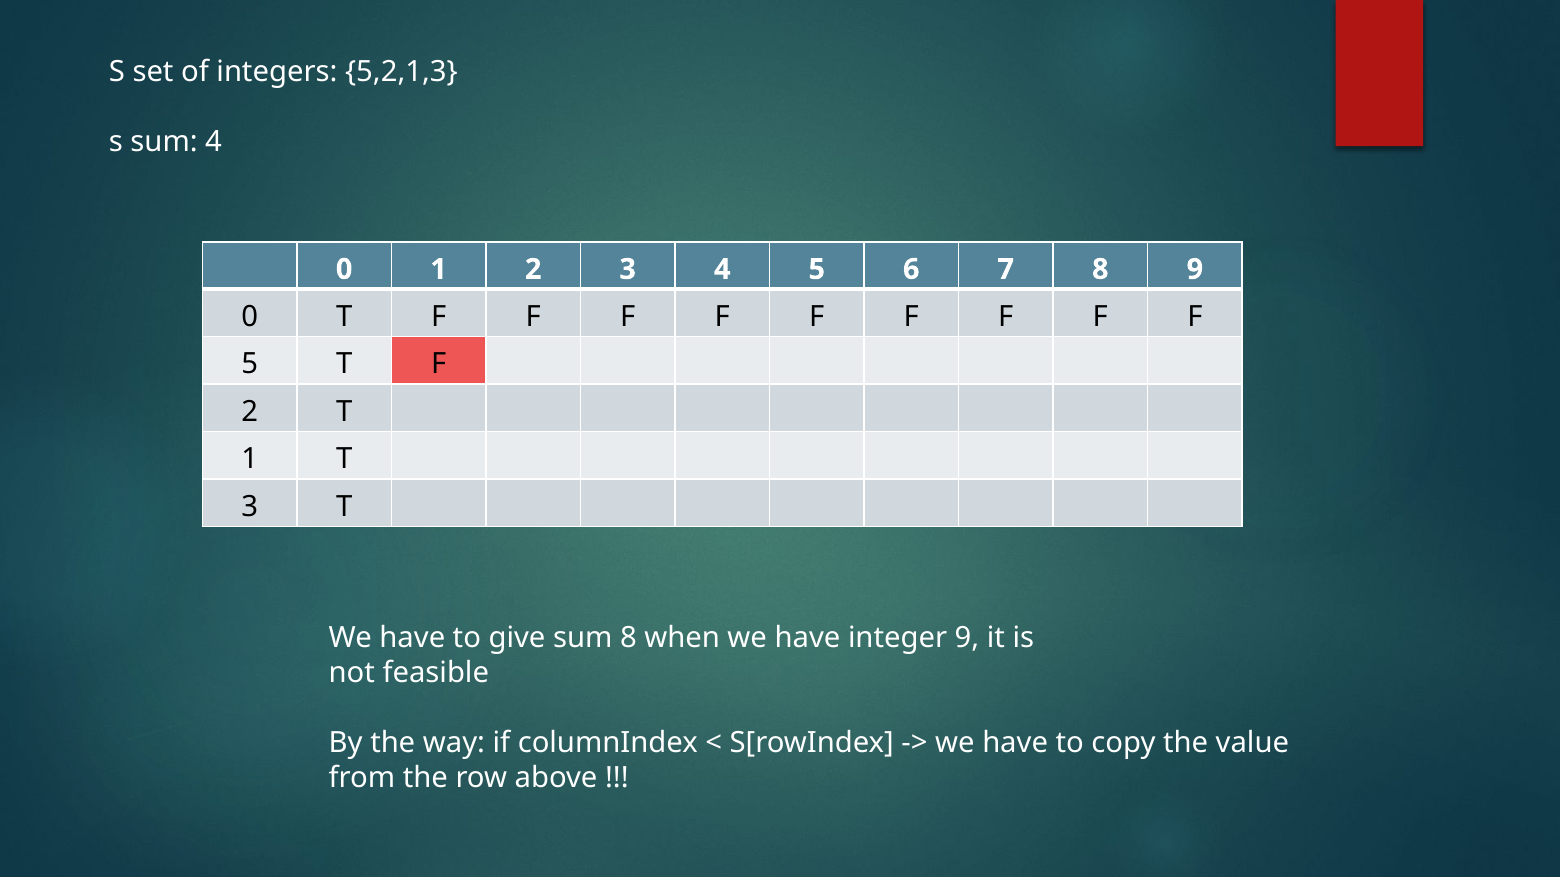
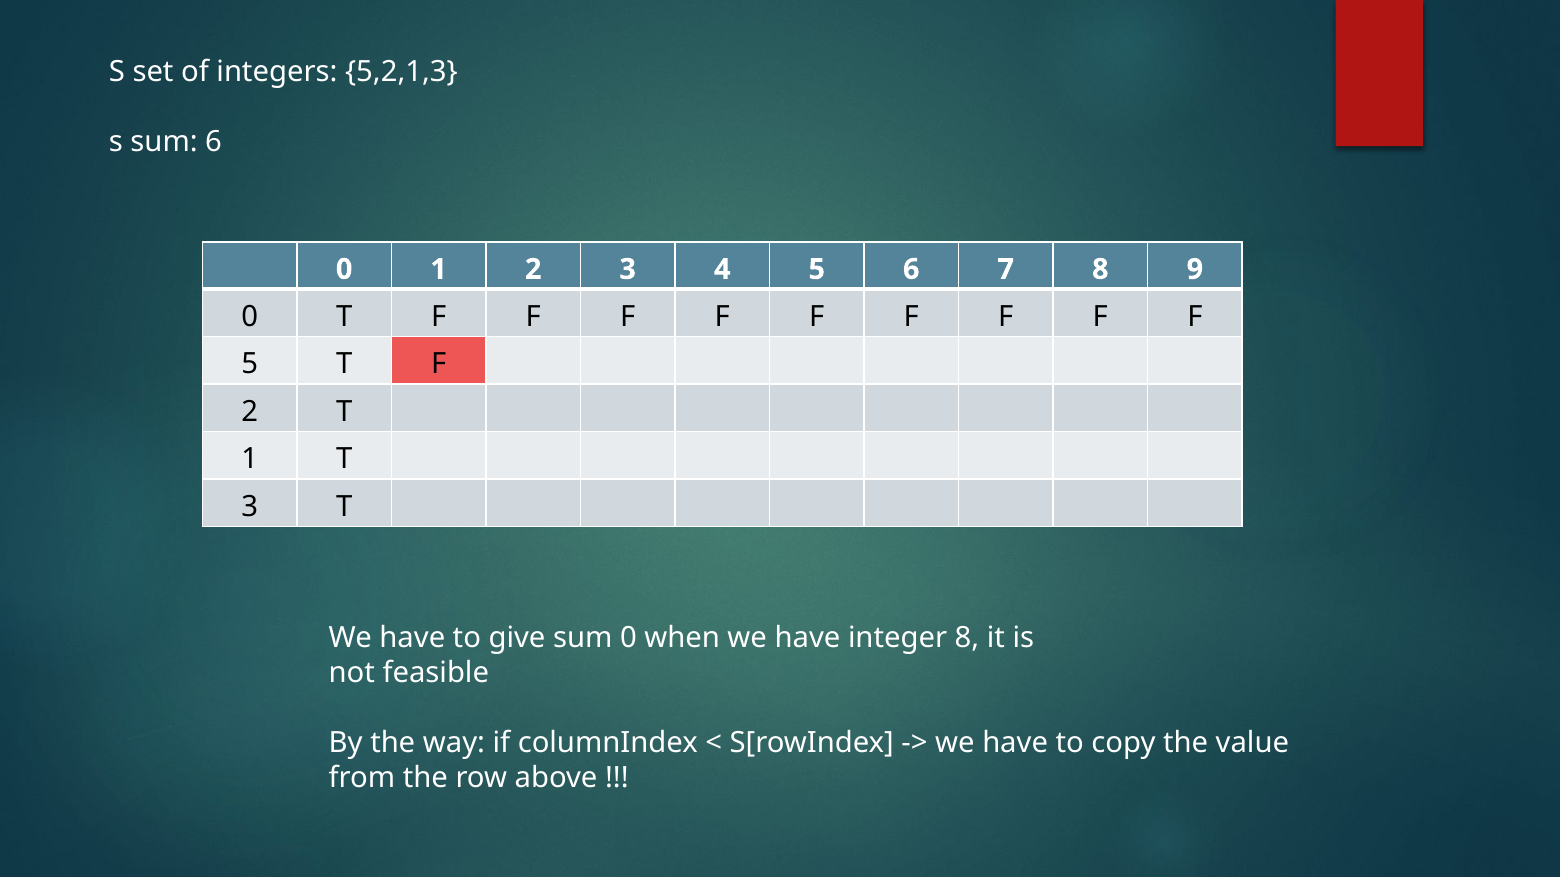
sum 4: 4 -> 6 (214, 142)
sum 8: 8 -> 0 (628, 638)
integer 9: 9 -> 8 (967, 638)
